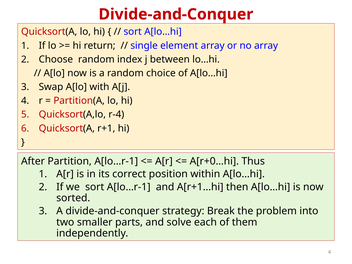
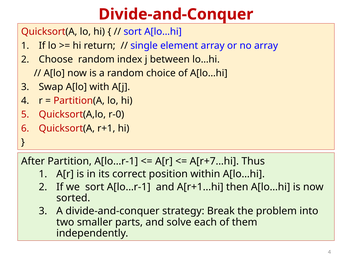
r-4: r-4 -> r-0 (116, 114)
A[r+0…hi: A[r+0…hi -> A[r+7…hi (214, 161)
